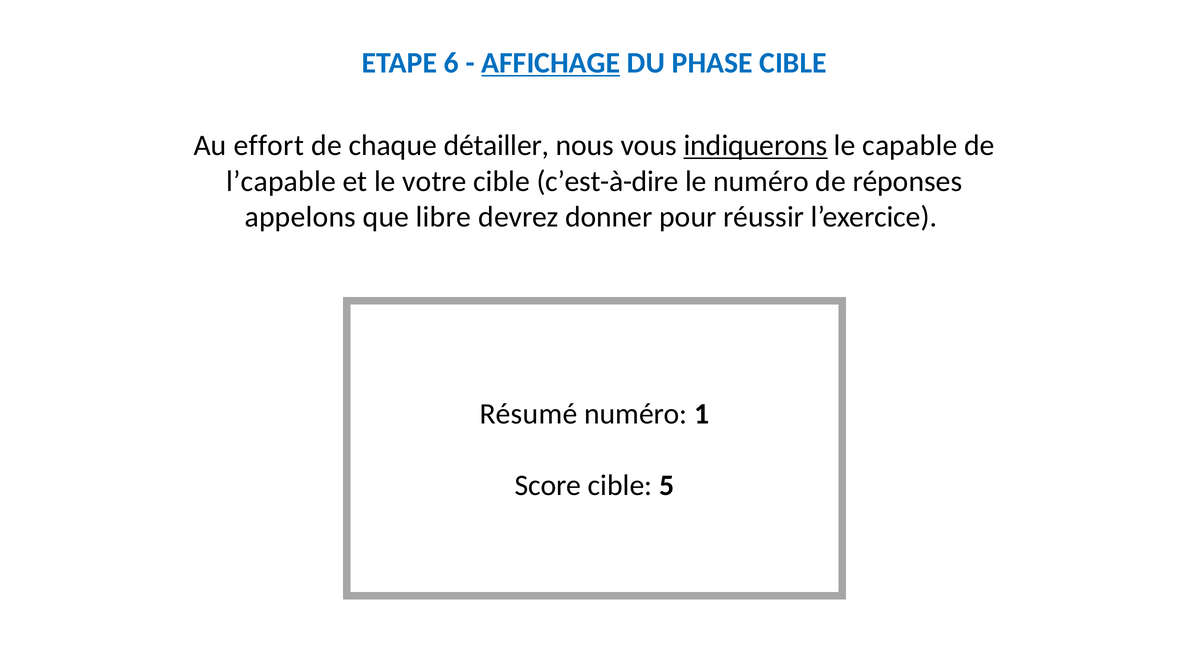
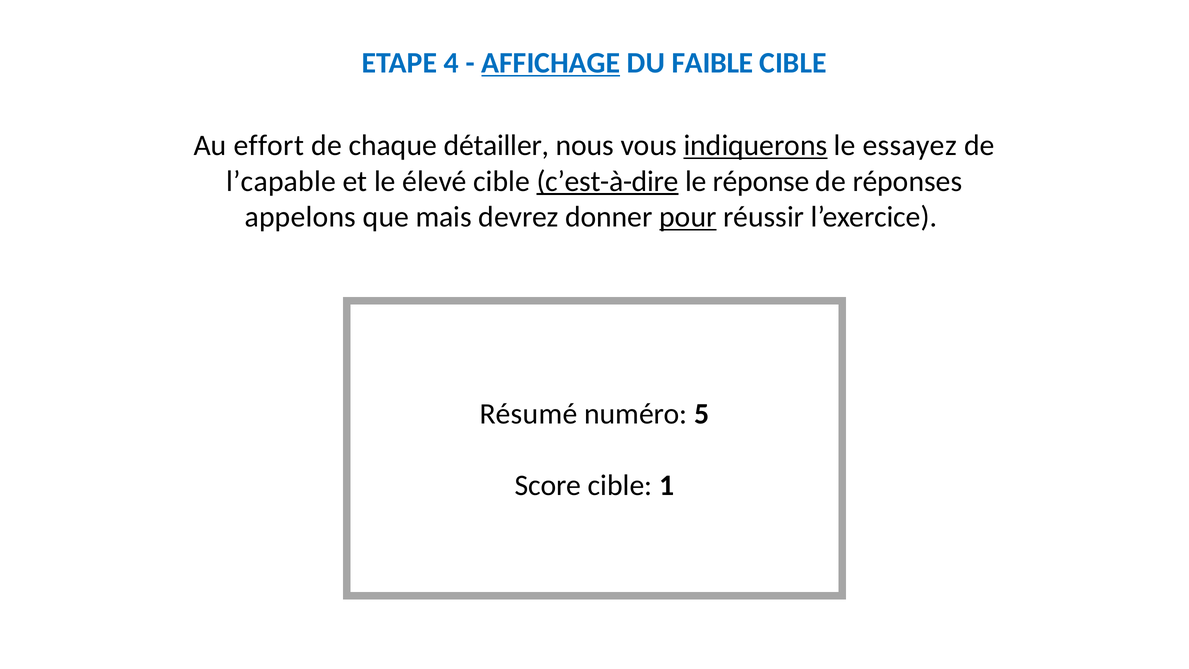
6: 6 -> 4 (451, 63)
PHASE: PHASE -> FAIBLE (712, 63)
capable: capable -> essayez (910, 146)
votre: votre -> élevé (435, 181)
c’est-à-dire underline: none -> present (608, 181)
le numéro: numéro -> réponse (761, 181)
libre: libre -> mais (444, 217)
pour underline: none -> present (688, 217)
1: 1 -> 5 (702, 414)
5: 5 -> 1 (667, 485)
